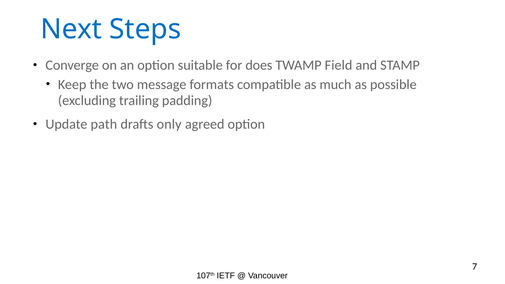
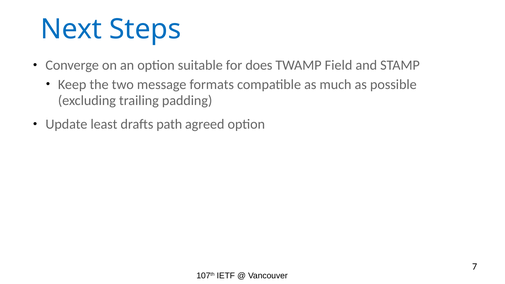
path: path -> least (104, 124)
only: only -> path (169, 124)
